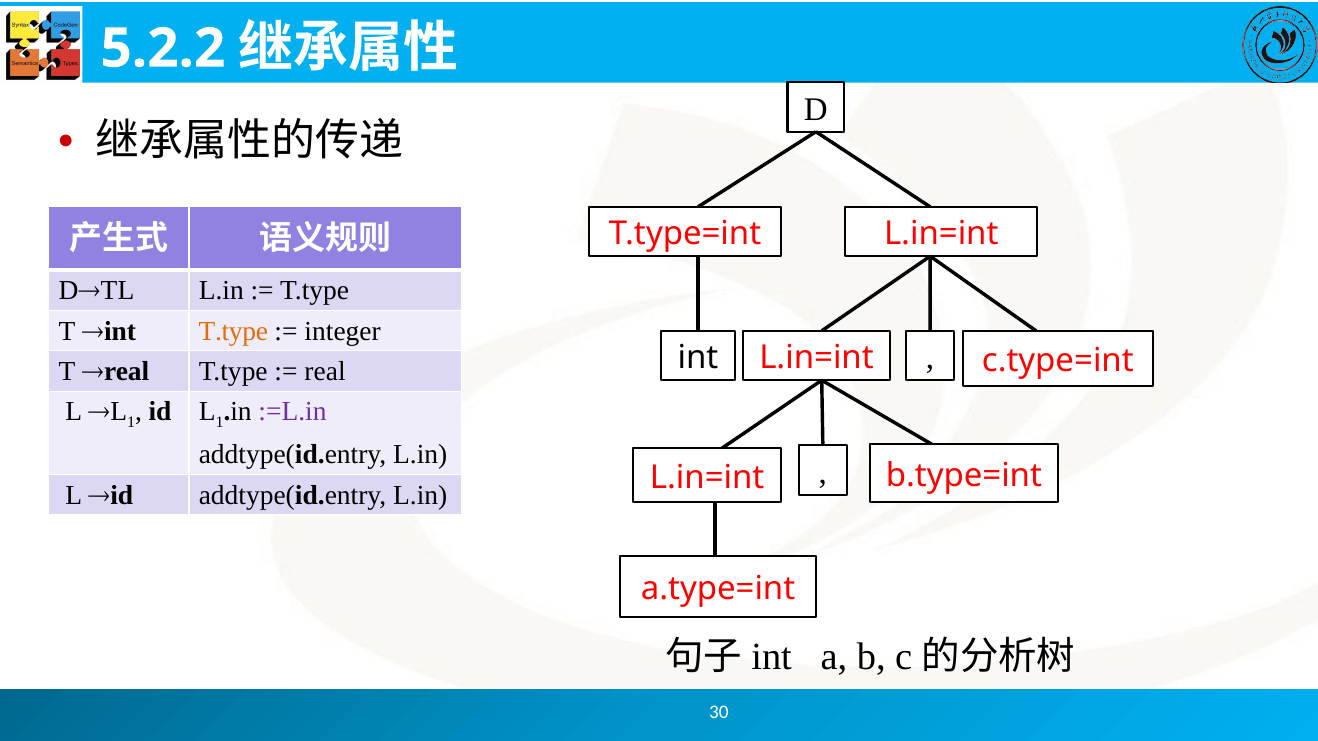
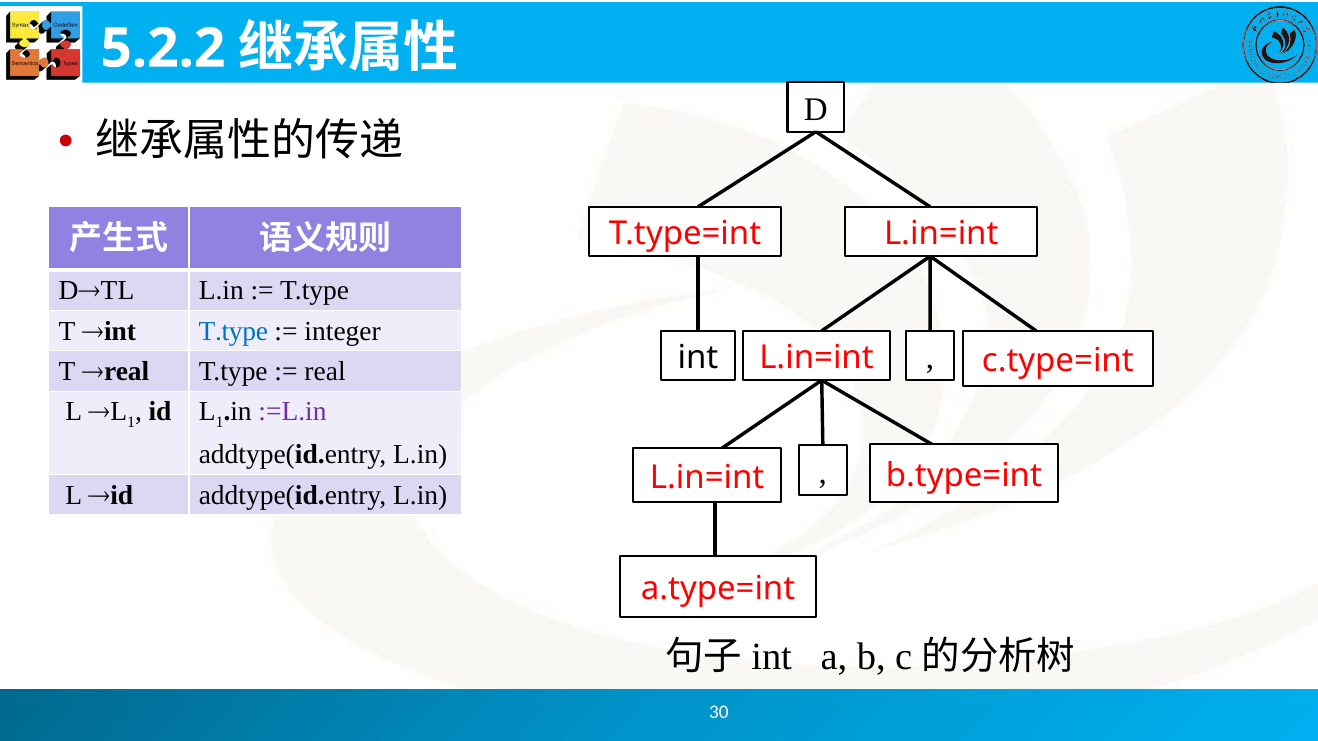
T.type colour: orange -> blue (233, 331)
